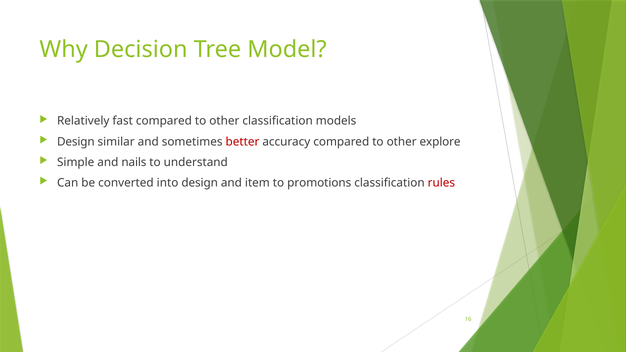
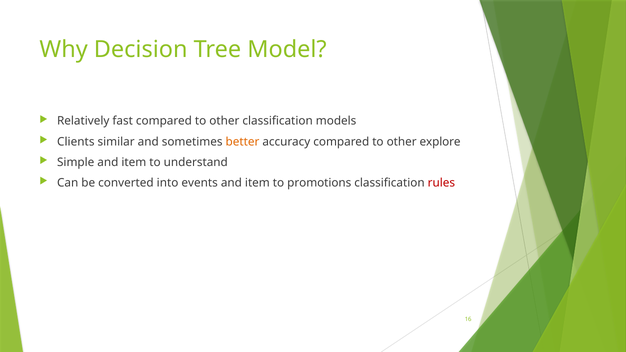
Design: Design -> Clients (76, 142)
better colour: red -> orange (242, 142)
Simple and nails: nails -> item (134, 162)
into design: design -> events (200, 183)
